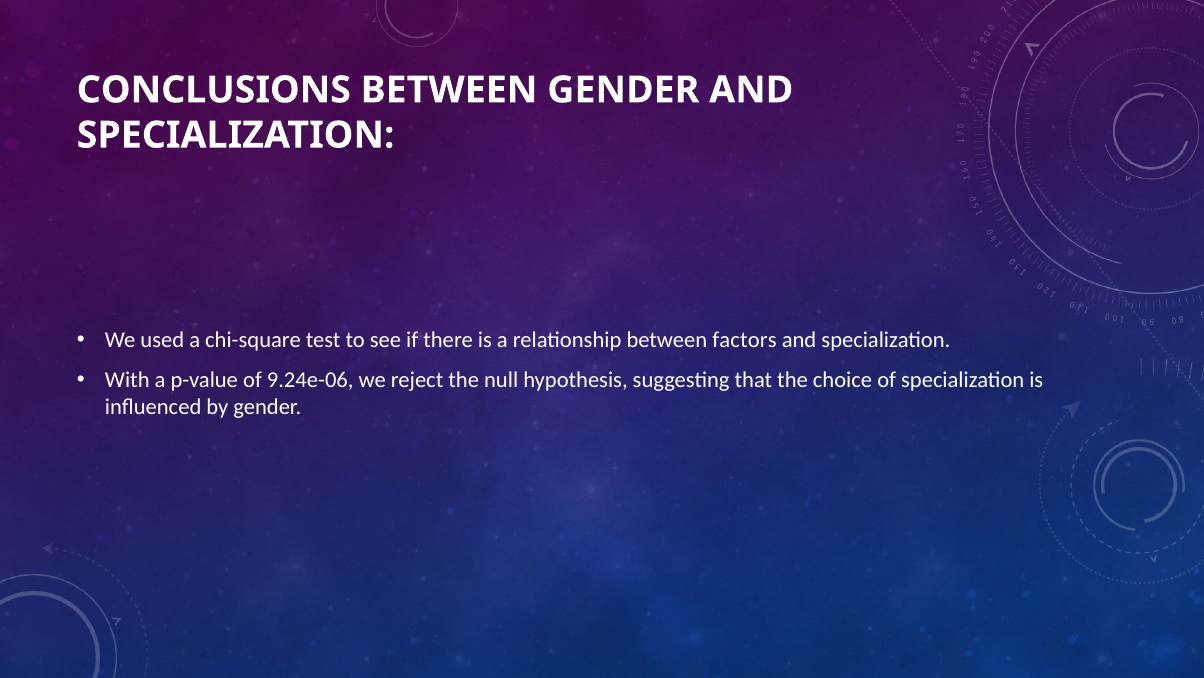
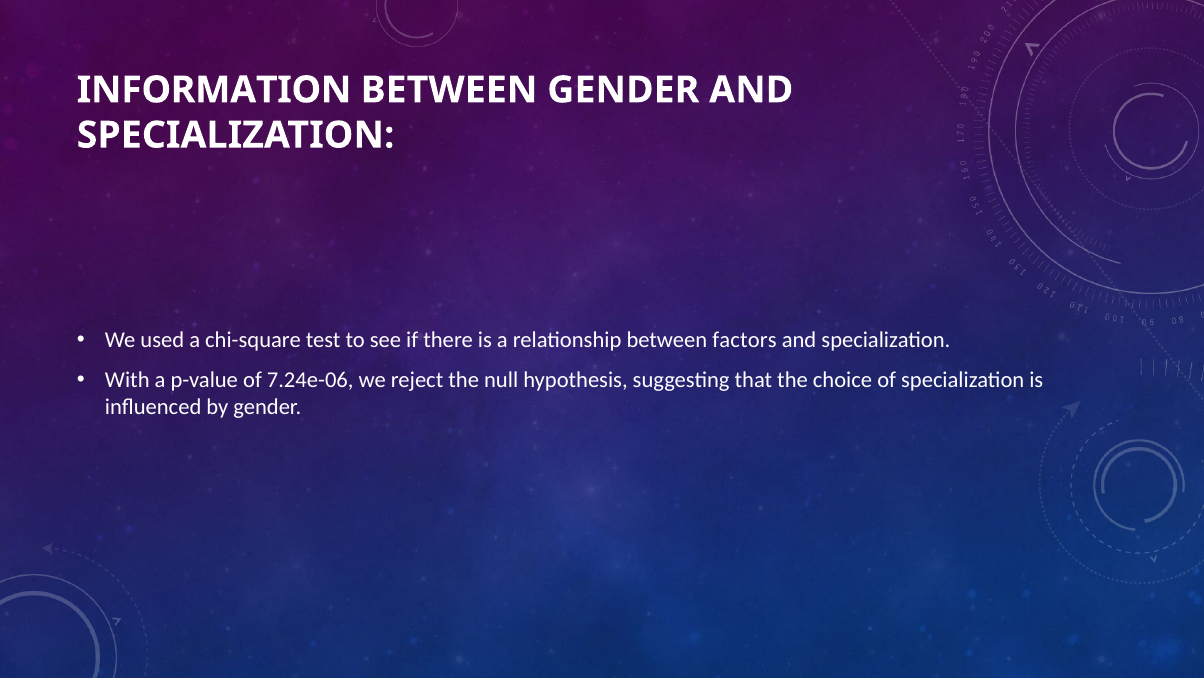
CONCLUSIONS: CONCLUSIONS -> INFORMATION (214, 90)
9.24e-06: 9.24e-06 -> 7.24e-06 (310, 380)
